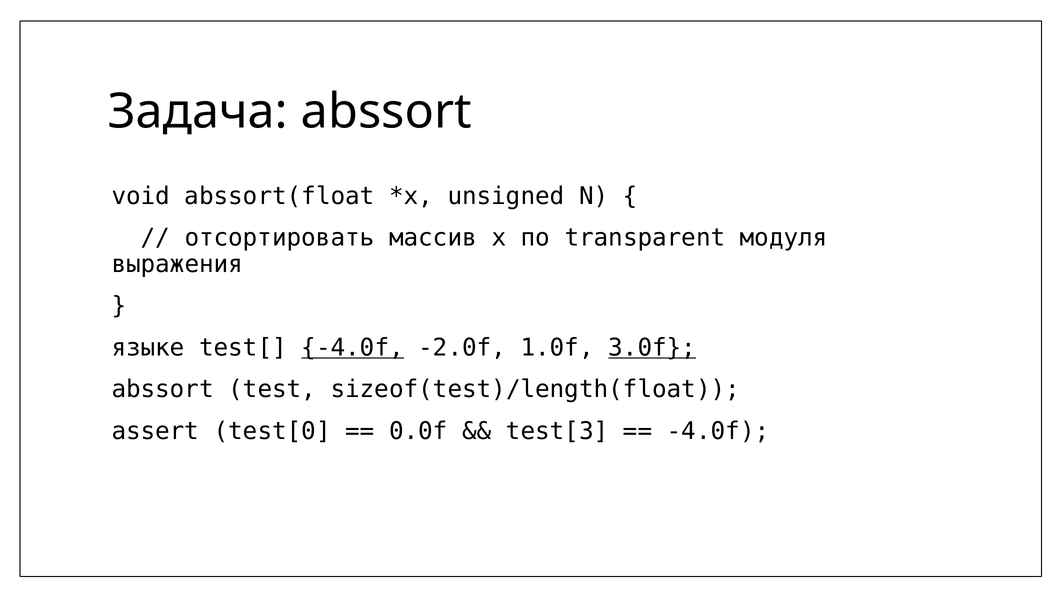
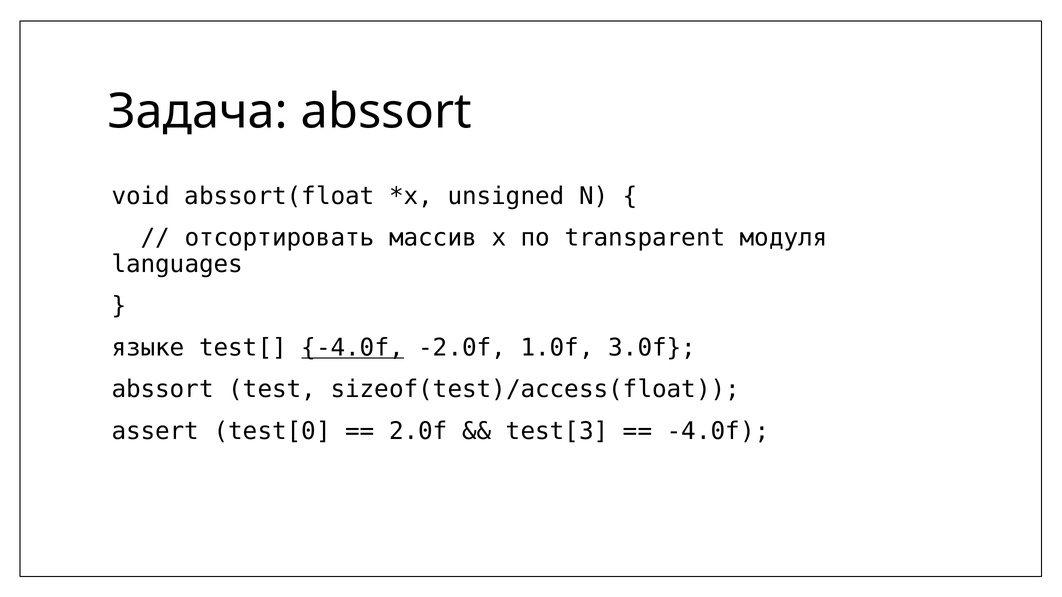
выражения: выражения -> languages (177, 264)
3.0f underline: present -> none (652, 348)
sizeof(test)/length(float: sizeof(test)/length(float -> sizeof(test)/access(float (535, 390)
0.0f: 0.0f -> 2.0f (418, 431)
